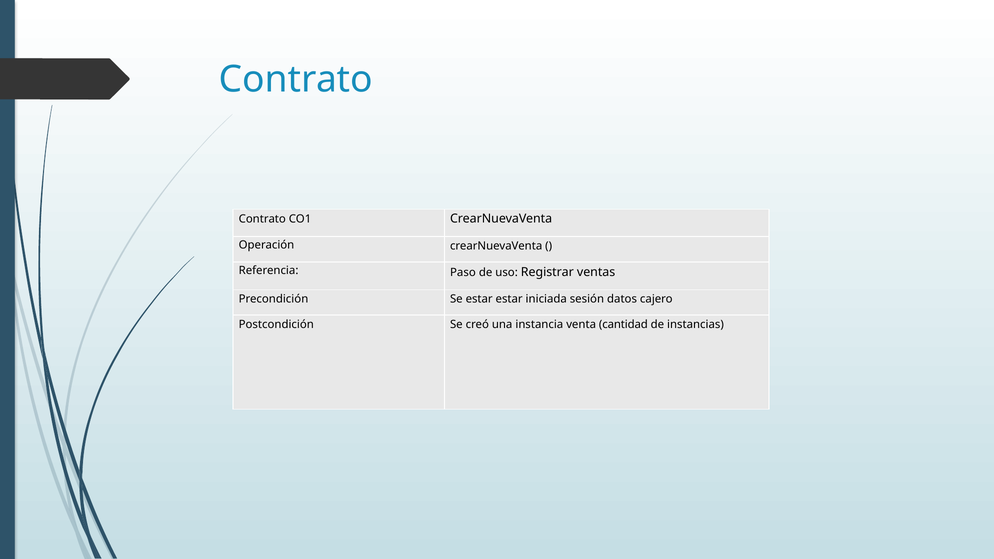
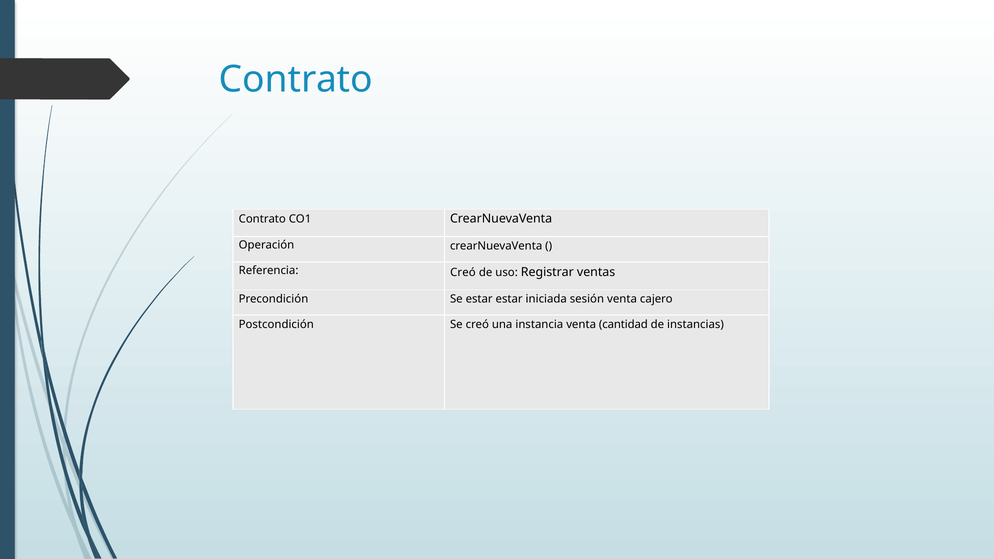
Referencia Paso: Paso -> Creó (463, 273)
sesión datos: datos -> venta (622, 299)
